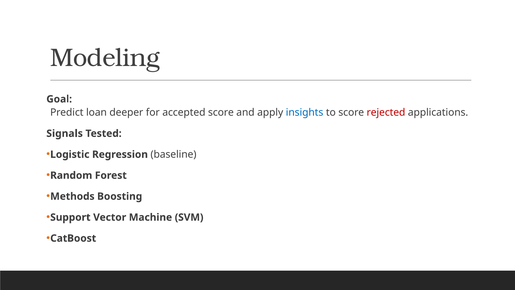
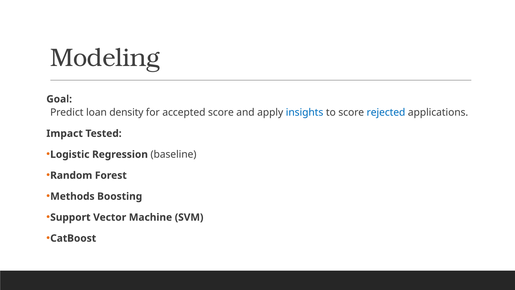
deeper: deeper -> density (126, 112)
rejected colour: red -> blue (386, 112)
Signals: Signals -> Impact (65, 133)
